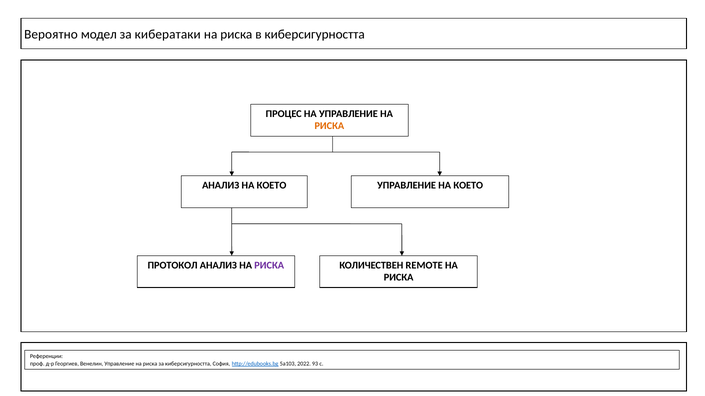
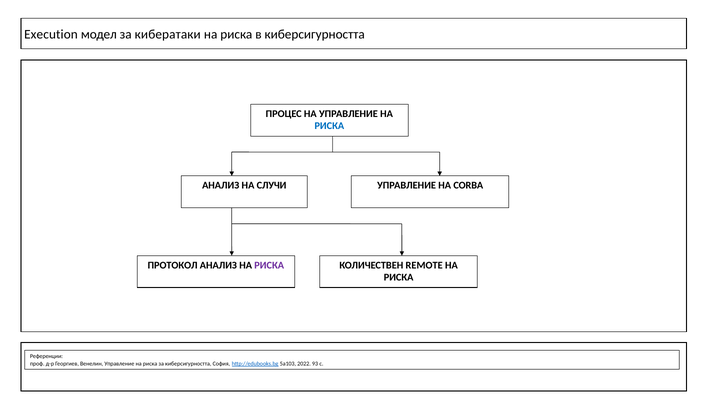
Вероятно: Вероятно -> Execution (51, 34)
РИСКА colour: orange -> blue (329, 126)
АНАЛИЗ НА КОЕТО: КОЕТО -> СЛУЧИ (272, 186)
УПРАВЛЕНИЕ НА КОЕТО: КОЕТО -> CORBA (468, 186)
